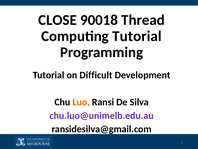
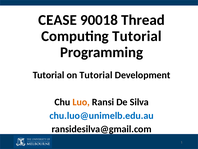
CLOSE: CLOSE -> CEASE (58, 20)
on Difficult: Difficult -> Tutorial (96, 75)
chu.luo@unimelb.edu.au colour: purple -> blue (102, 115)
